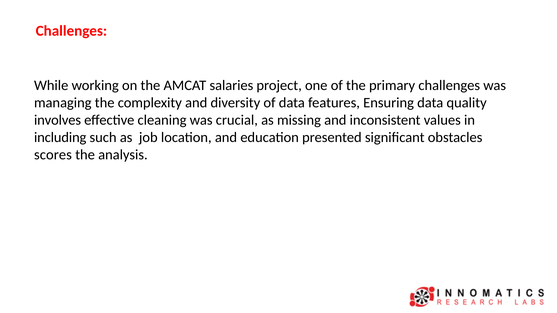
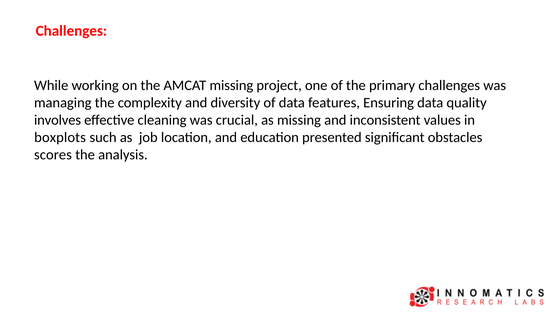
AMCAT salaries: salaries -> missing (231, 85)
including: including -> boxplots (60, 138)
